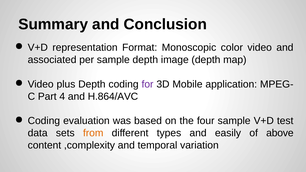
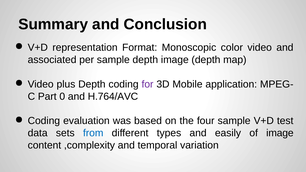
4: 4 -> 0 (62, 96)
H.864/AVC: H.864/AVC -> H.764/AVC (113, 96)
from colour: orange -> blue (93, 133)
of above: above -> image (280, 133)
